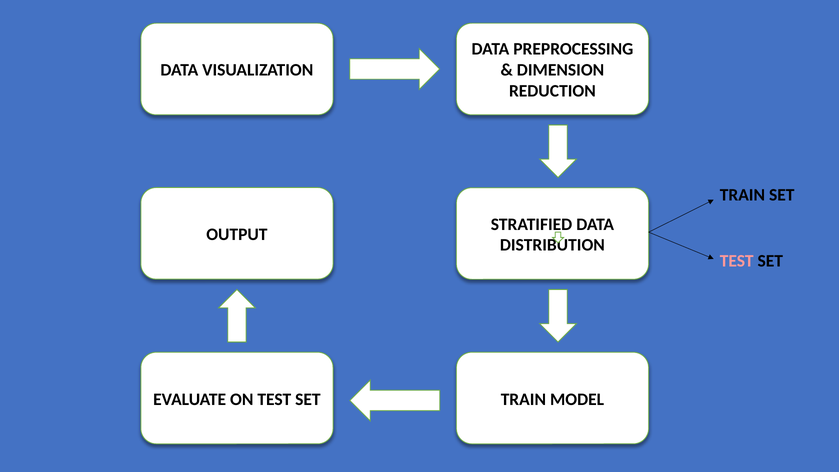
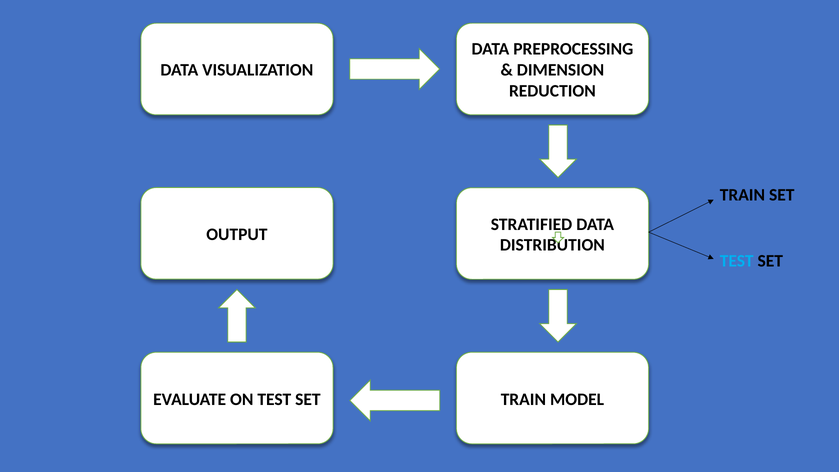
TEST colour: pink -> light blue (737, 261)
